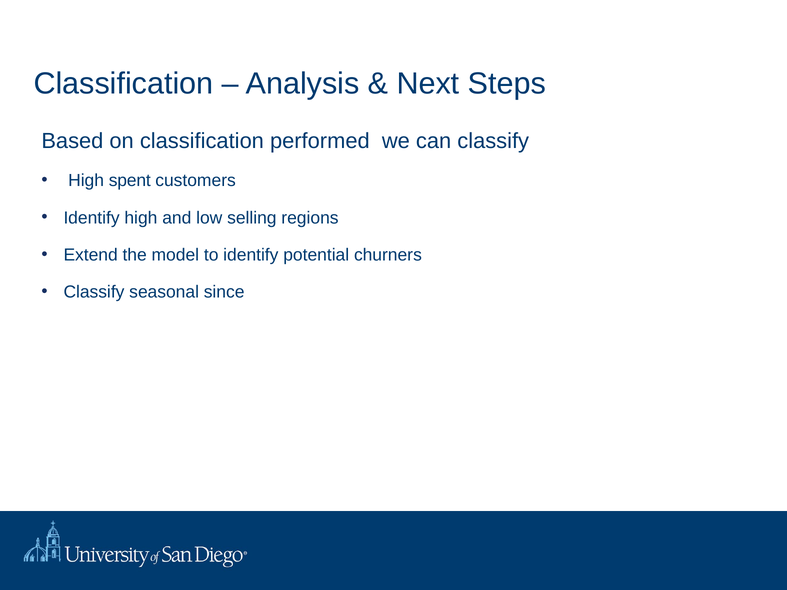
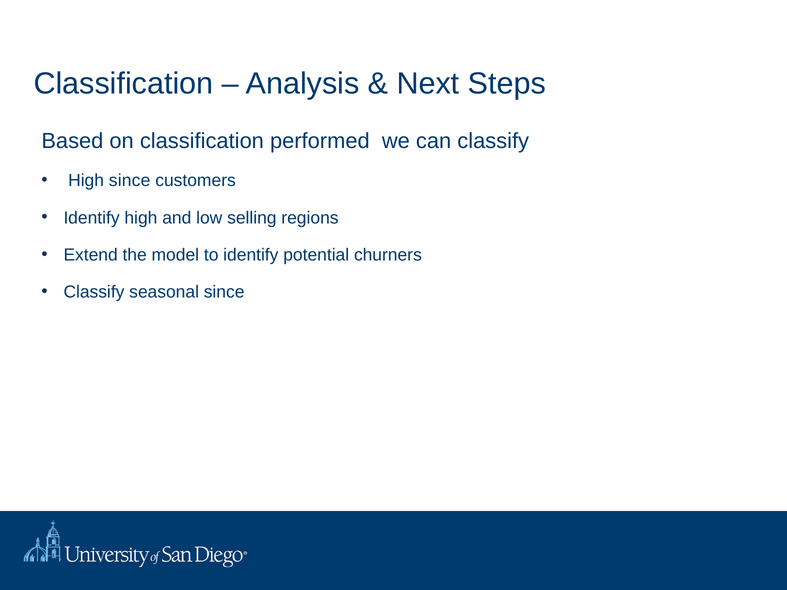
High spent: spent -> since (130, 181)
